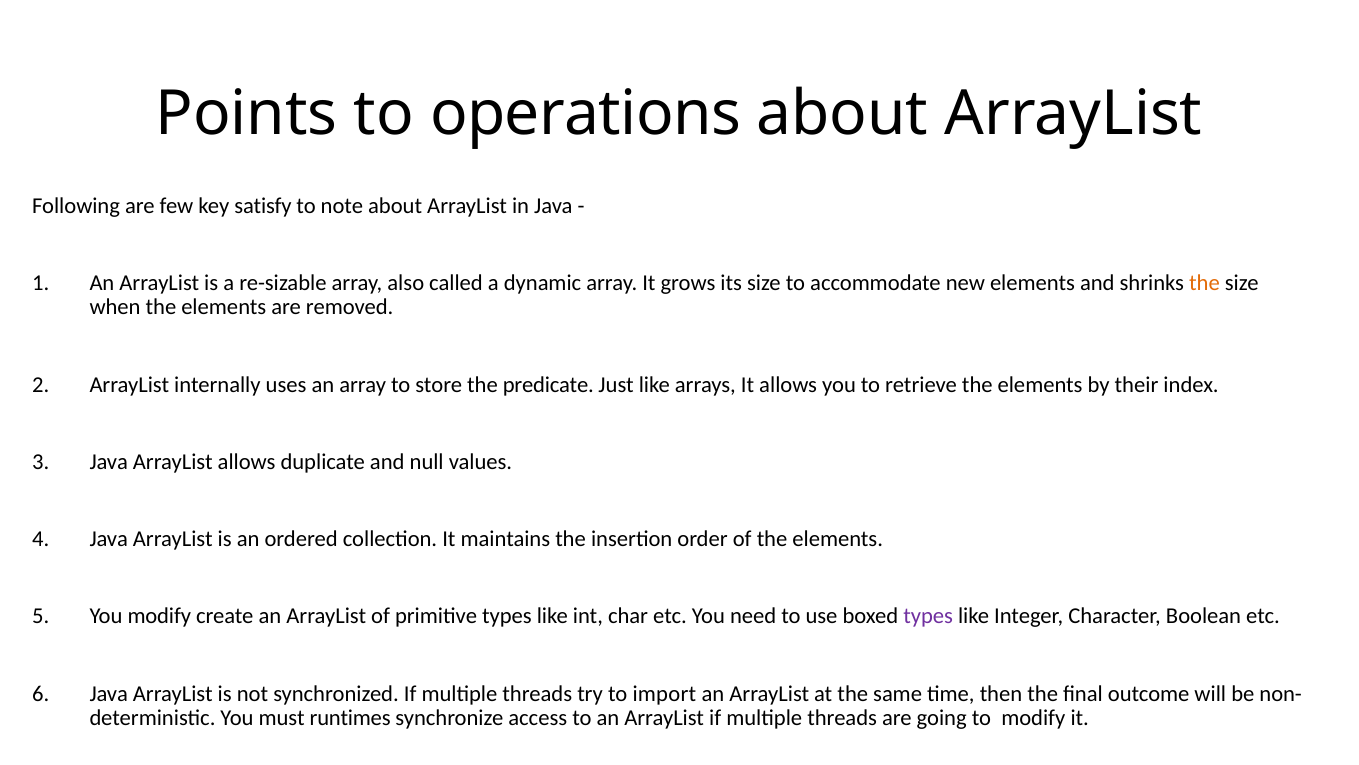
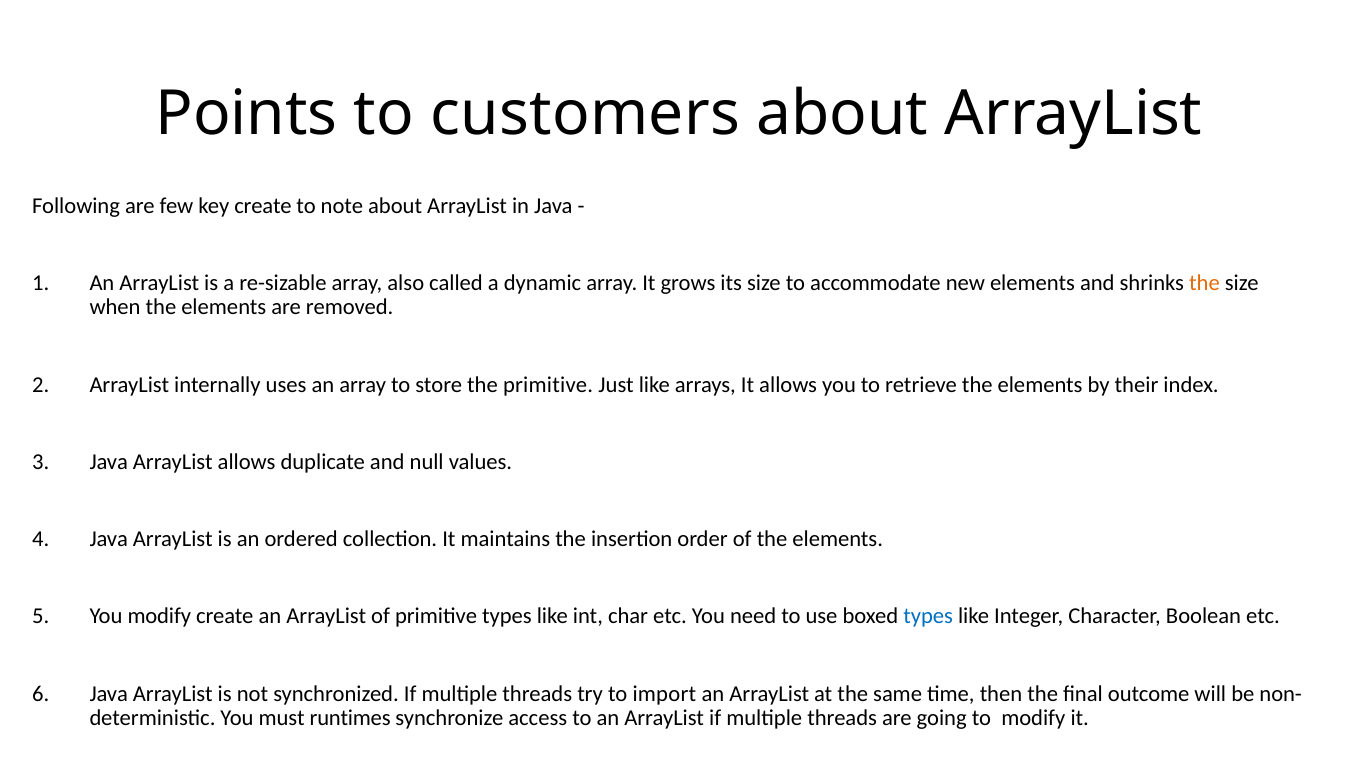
operations: operations -> customers (585, 114)
key satisfy: satisfy -> create (263, 205)
the predicate: predicate -> primitive (548, 384)
types colour: purple -> blue (928, 616)
